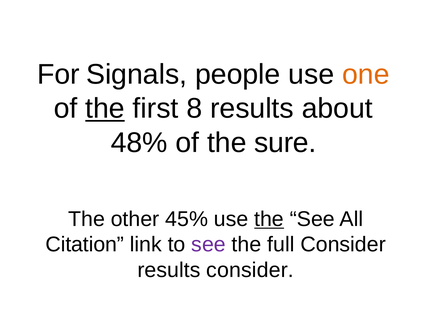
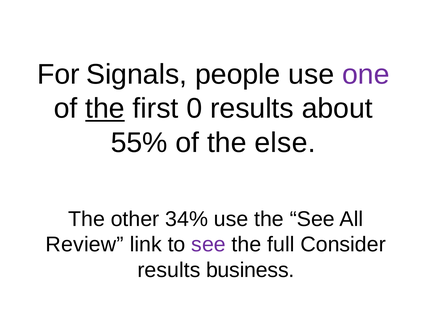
one colour: orange -> purple (366, 74)
8: 8 -> 0 (194, 109)
48%: 48% -> 55% (139, 143)
sure: sure -> else (285, 143)
45%: 45% -> 34% (187, 219)
the underline: present -> none (269, 219)
Citation: Citation -> Review (85, 245)
results consider: consider -> business (250, 270)
